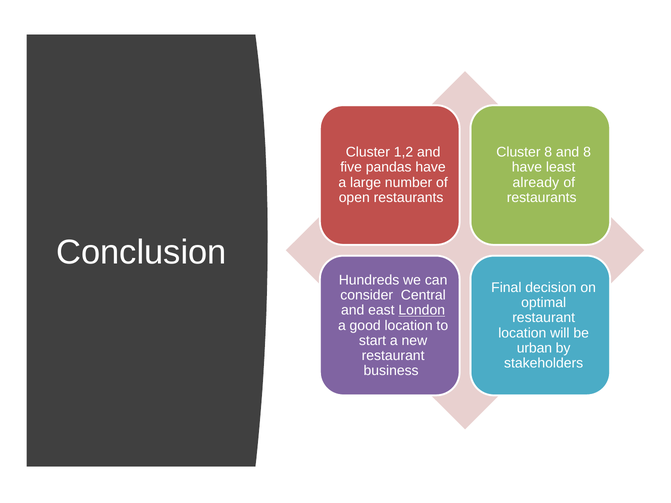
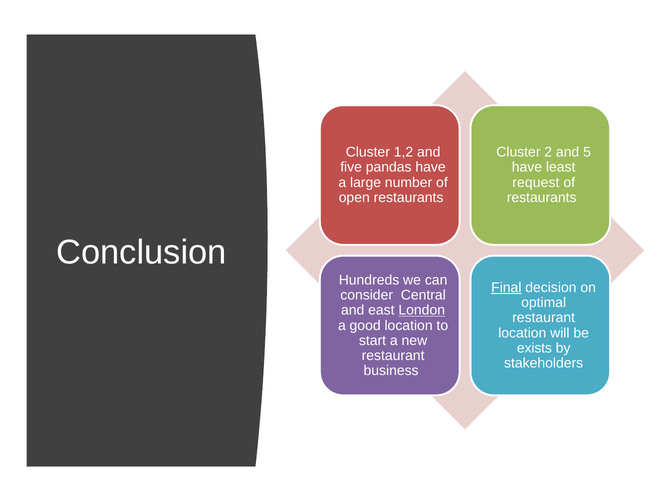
Cluster 8: 8 -> 2 (548, 152)
and 8: 8 -> 5 (587, 152)
already: already -> request (536, 183)
Final underline: none -> present (506, 288)
urban: urban -> exists (534, 348)
